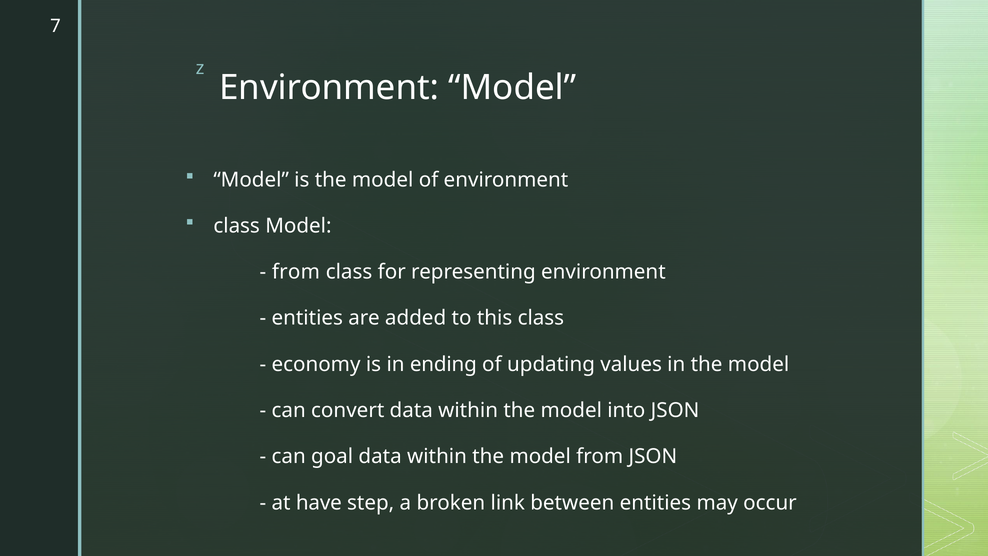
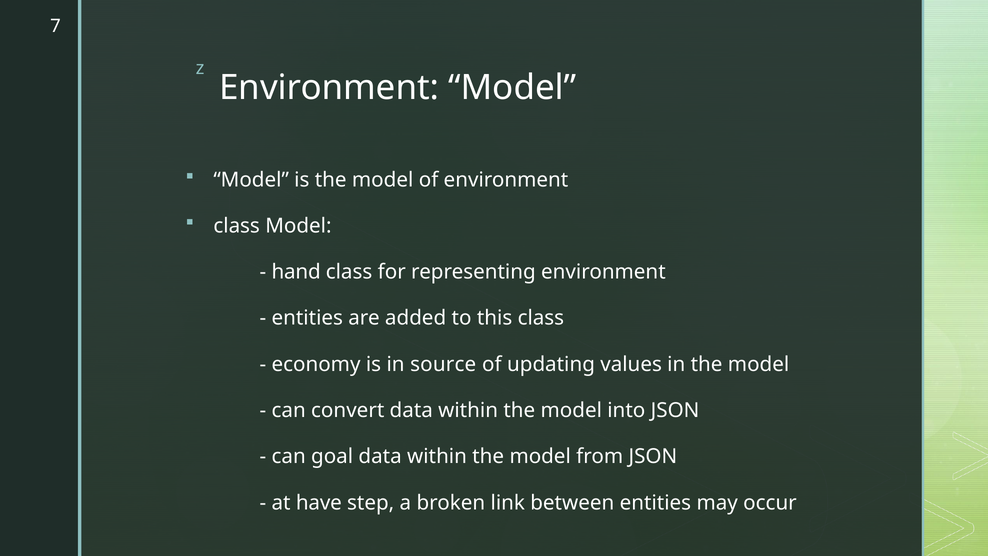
from: from -> hand (296, 272)
ending: ending -> source (443, 364)
